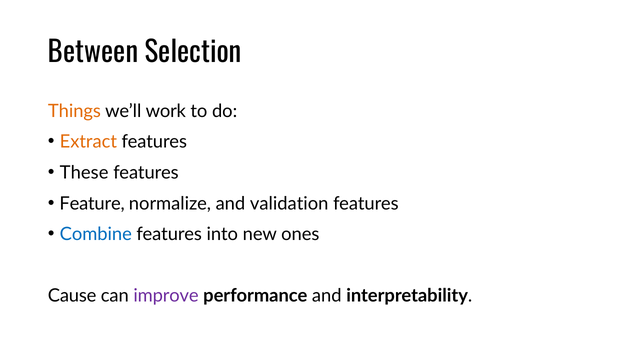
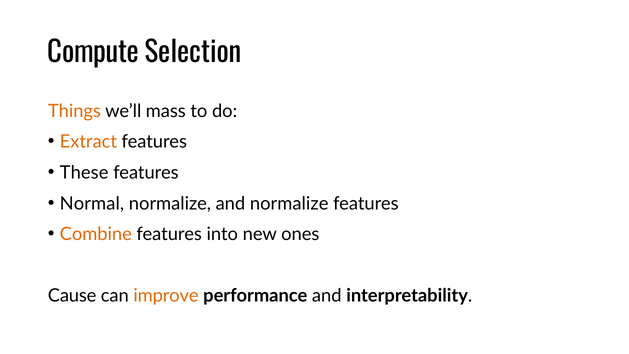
Between: Between -> Compute (93, 53)
work: work -> mass (166, 111)
Feature: Feature -> Normal (92, 203)
and validation: validation -> normalize (289, 203)
Combine colour: blue -> orange (96, 234)
improve colour: purple -> orange (166, 296)
